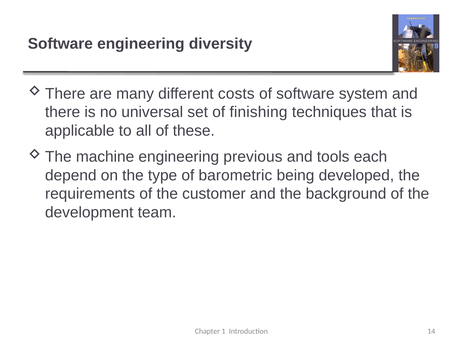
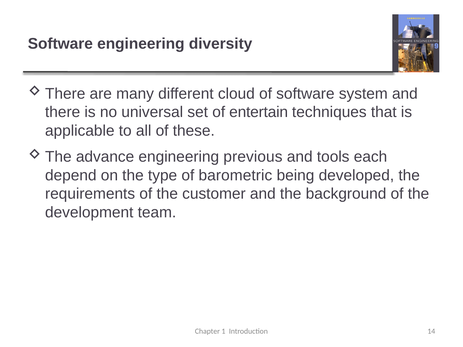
costs: costs -> cloud (236, 94)
finishing: finishing -> entertain (259, 112)
machine: machine -> advance (105, 157)
